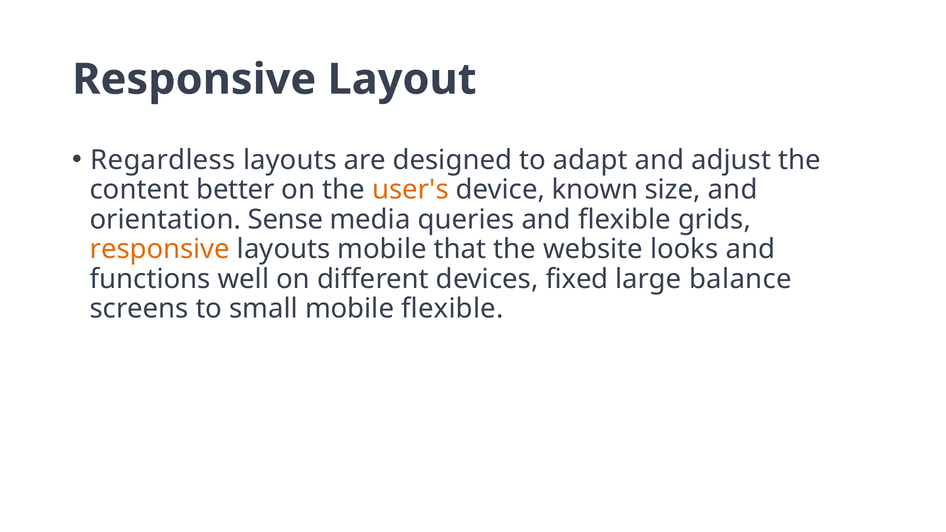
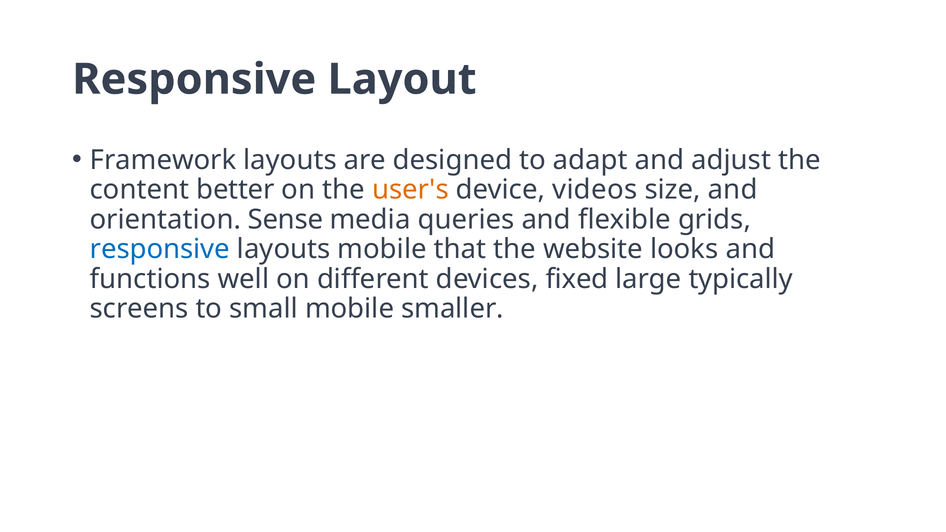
Regardless: Regardless -> Framework (163, 160)
known: known -> videos (595, 190)
responsive colour: orange -> blue (160, 249)
balance: balance -> typically (741, 279)
mobile flexible: flexible -> smaller (452, 309)
